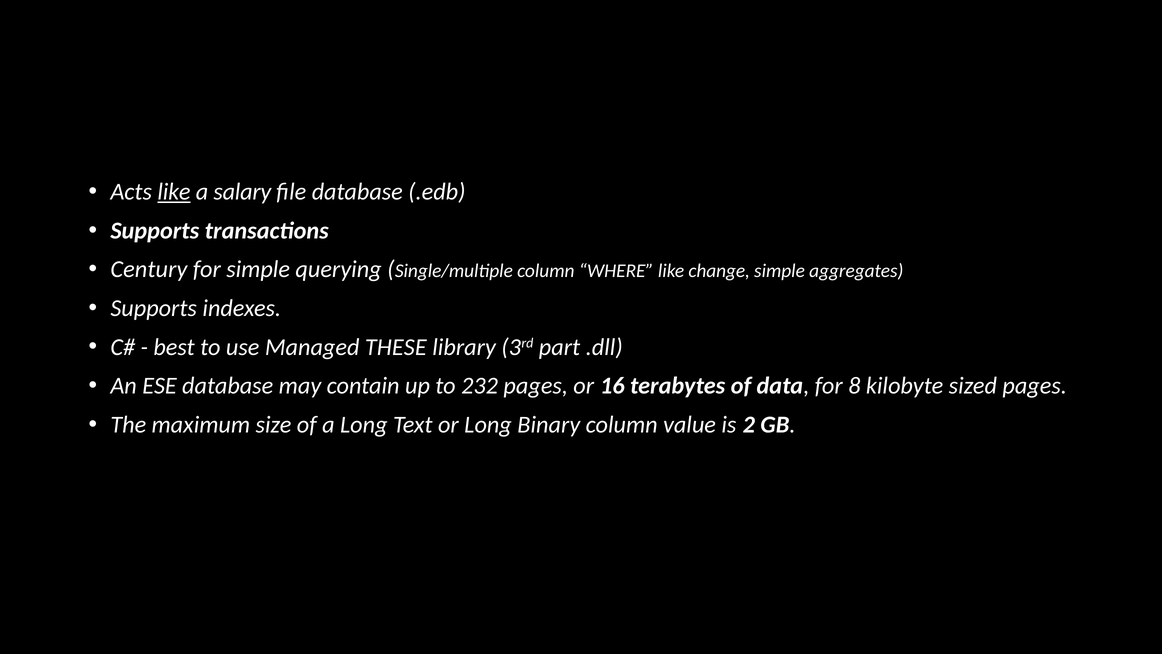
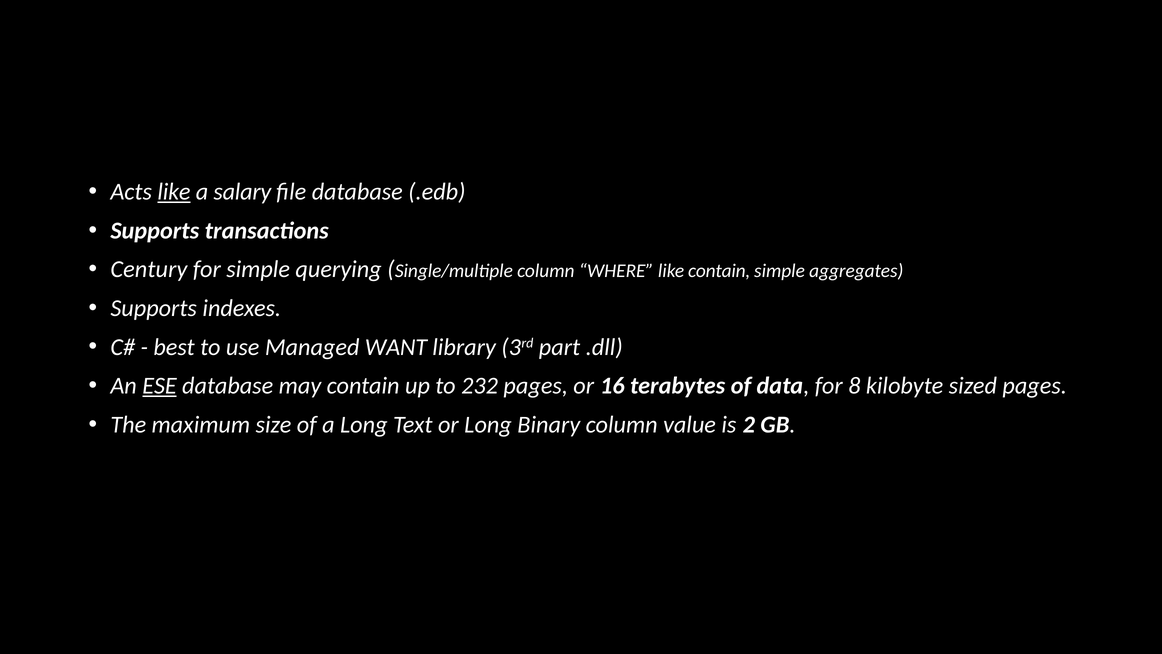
like change: change -> contain (719, 271)
THESE: THESE -> WANT (396, 347)
ESE underline: none -> present (160, 386)
